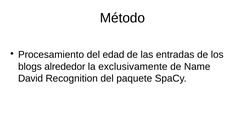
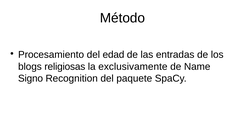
alrededor: alrededor -> religiosas (65, 66)
David: David -> Signo (31, 78)
